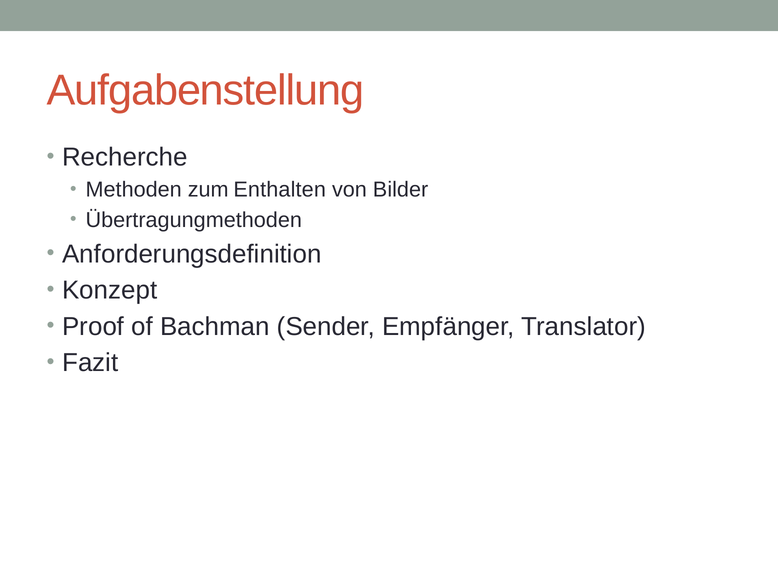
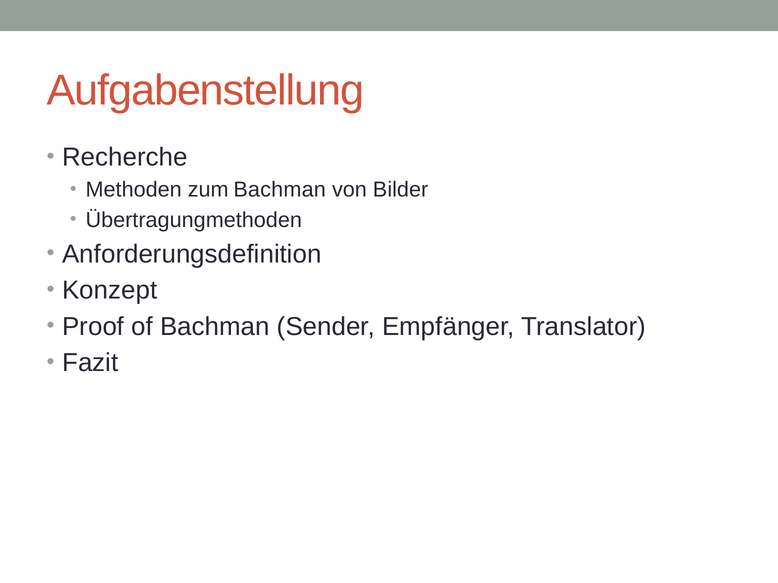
zum Enthalten: Enthalten -> Bachman (280, 190)
